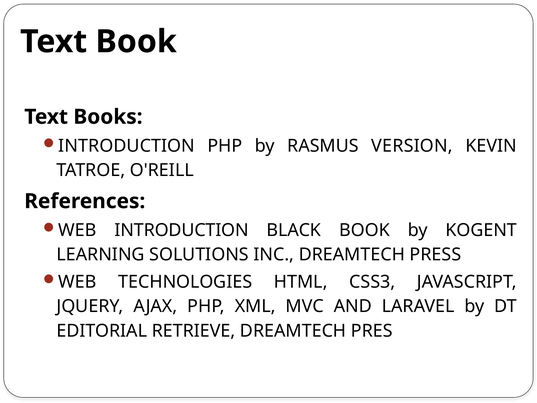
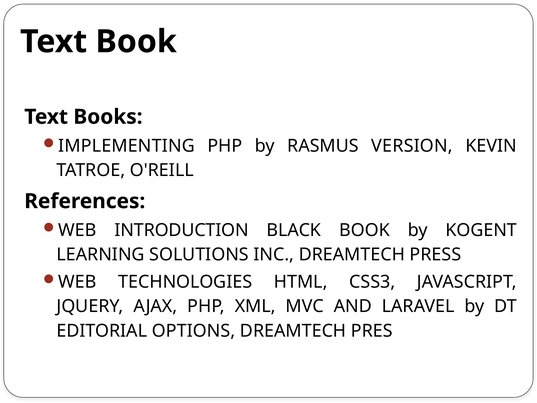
INTRODUCTION: INTRODUCTION -> IMPLEMENTING (127, 146)
RETRIEVE: RETRIEVE -> OPTIONS (194, 331)
